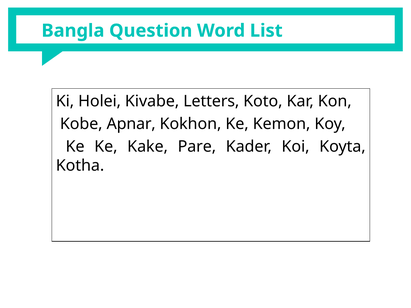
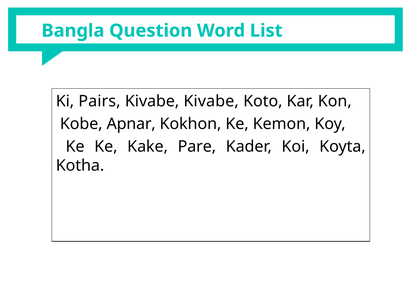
Holei: Holei -> Pairs (99, 101)
Kivabe Letters: Letters -> Kivabe (211, 101)
